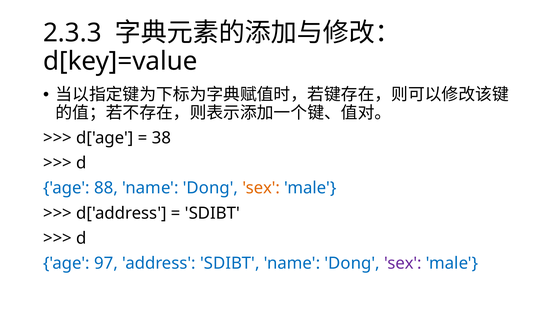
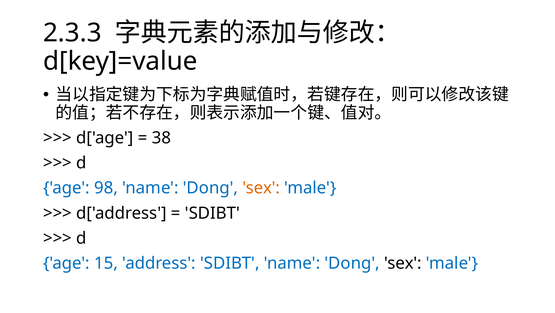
88: 88 -> 98 (106, 188)
97: 97 -> 15 (106, 263)
sex colour: purple -> black (403, 263)
